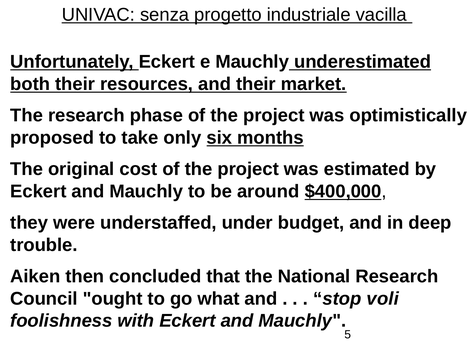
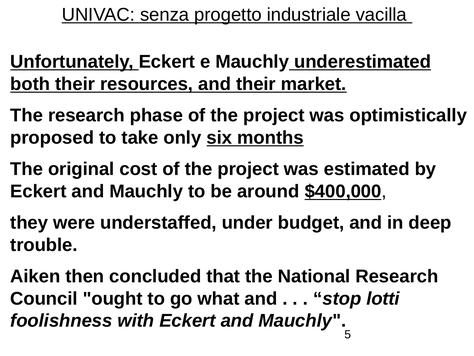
voli: voli -> lotti (383, 298)
